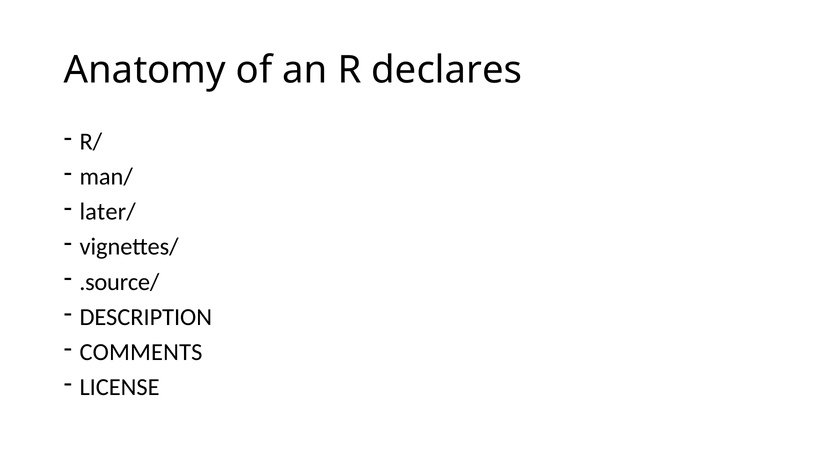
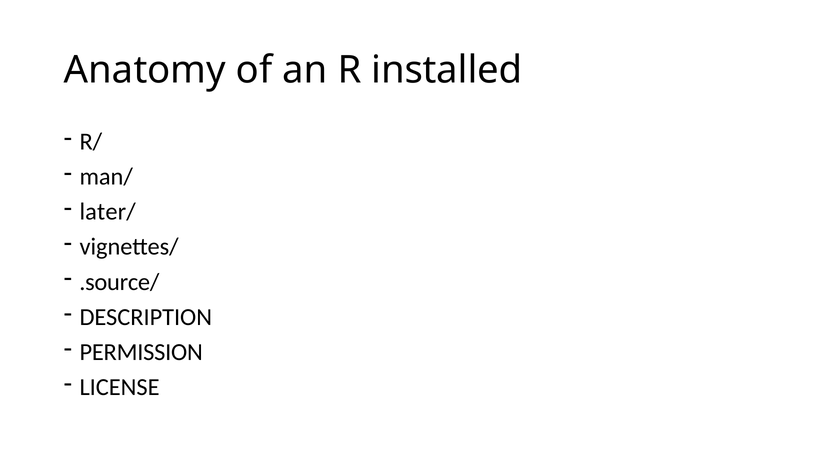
declares: declares -> installed (447, 70)
COMMENTS: COMMENTS -> PERMISSION (141, 352)
